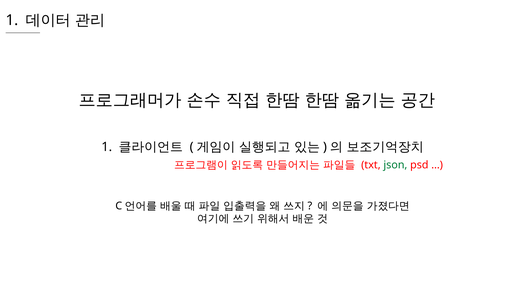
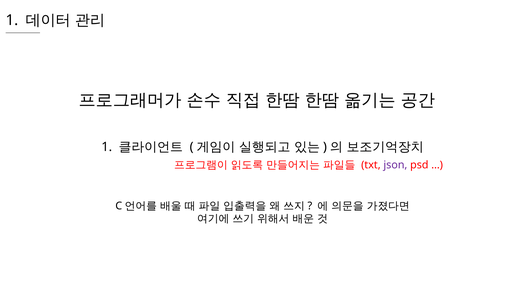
json colour: green -> purple (395, 165)
